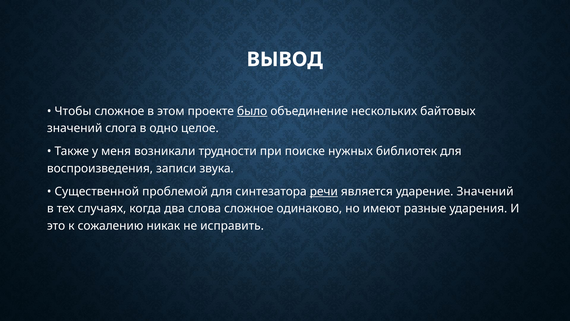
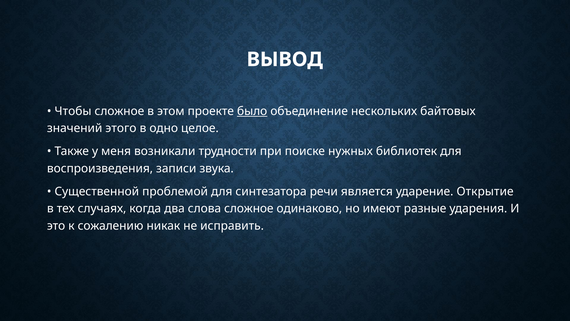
слога: слога -> этого (121, 128)
речи underline: present -> none (324, 191)
ударение Значений: Значений -> Открытие (485, 191)
